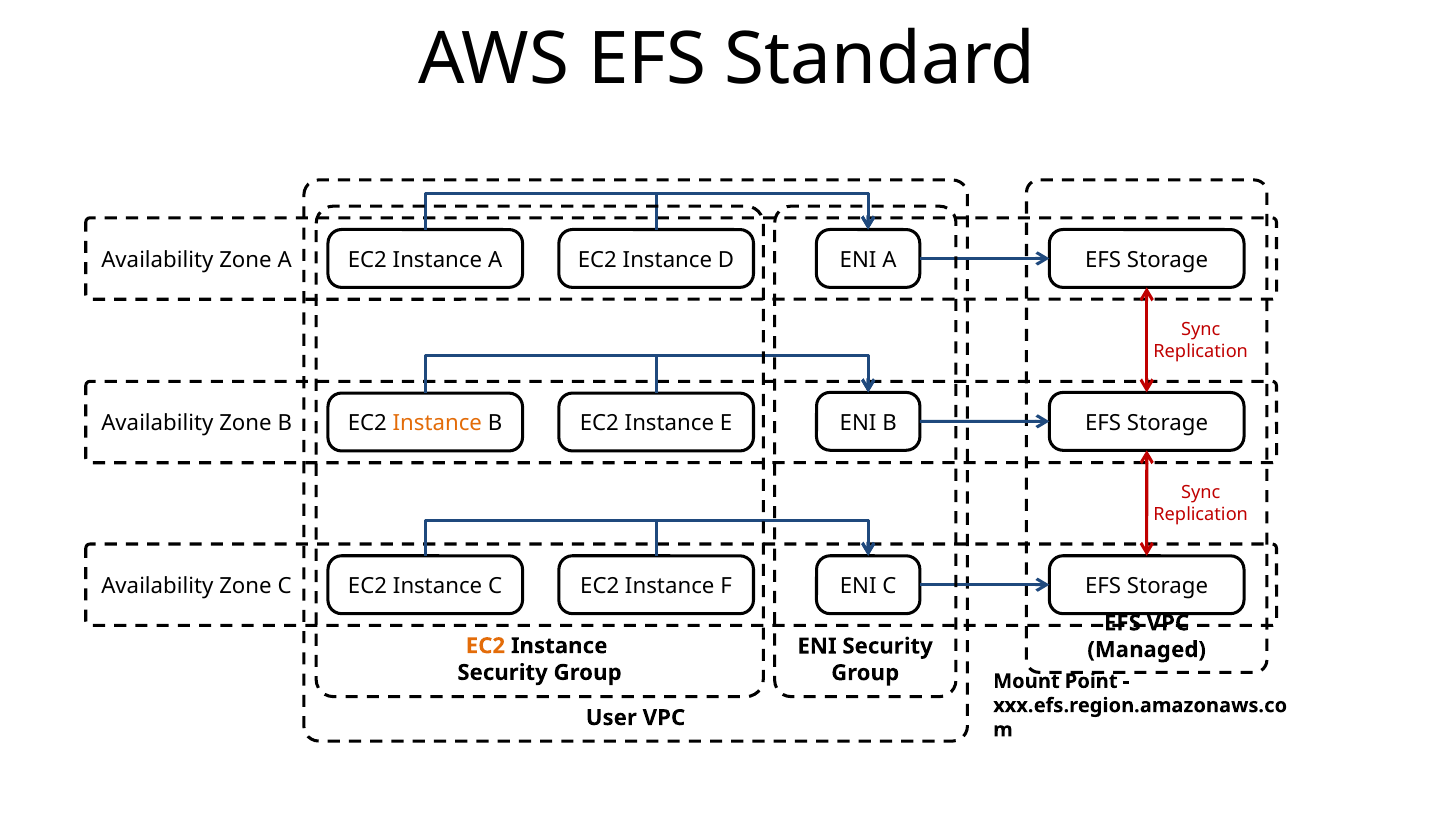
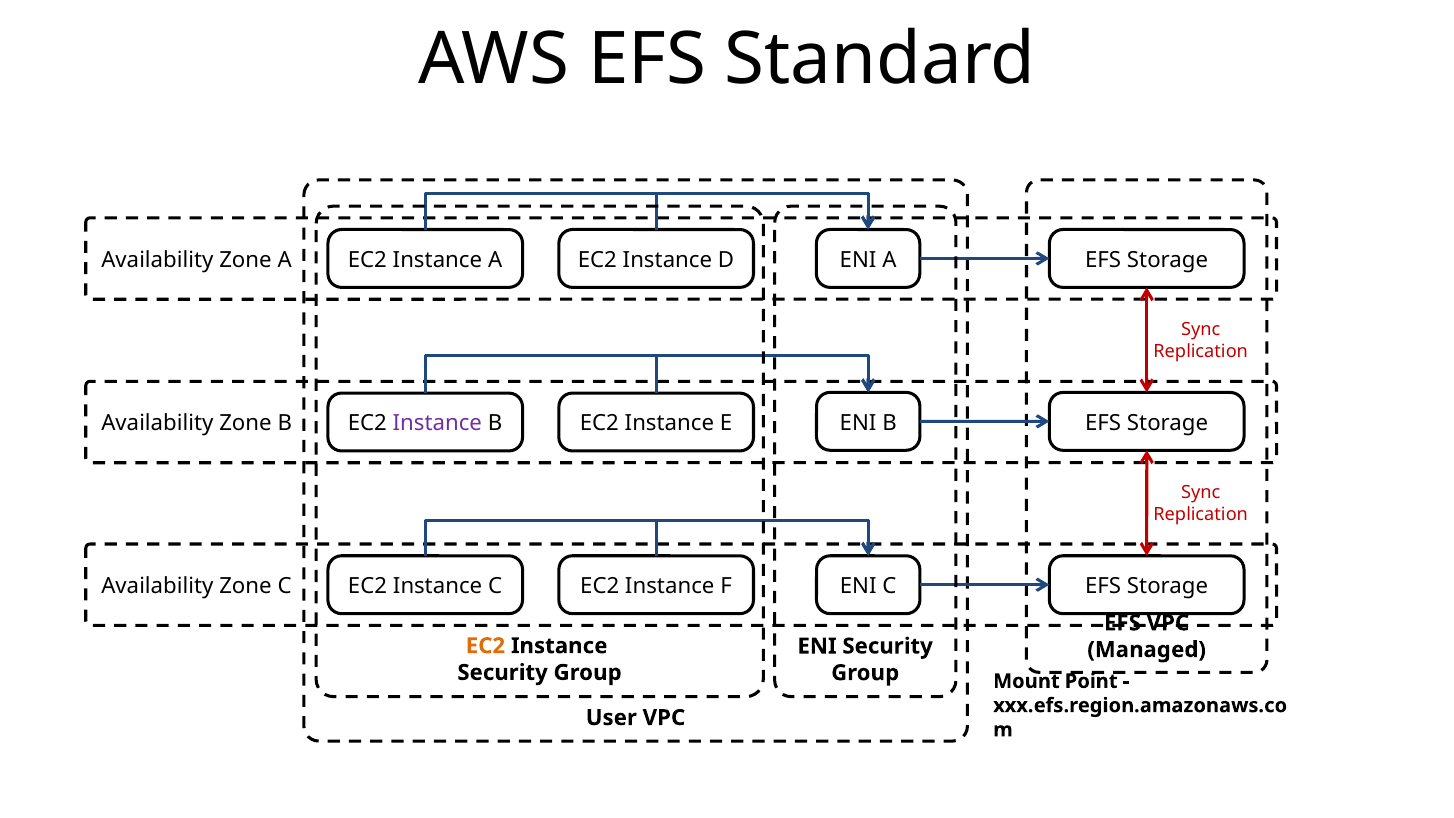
Instance colour: orange -> purple (437, 423)
